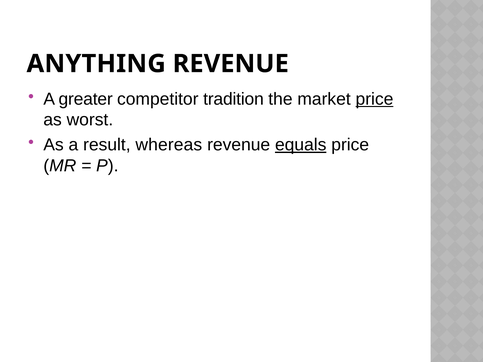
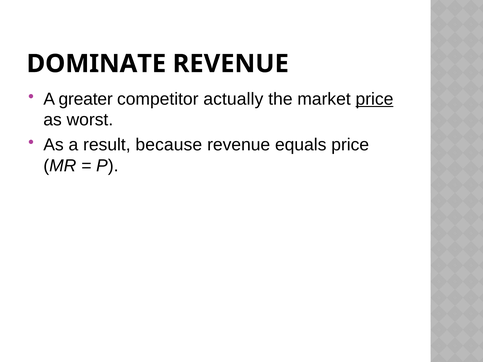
ANYTHING: ANYTHING -> DOMINATE (96, 64)
tradition: tradition -> actually (233, 99)
whereas: whereas -> because (169, 145)
equals underline: present -> none (301, 145)
